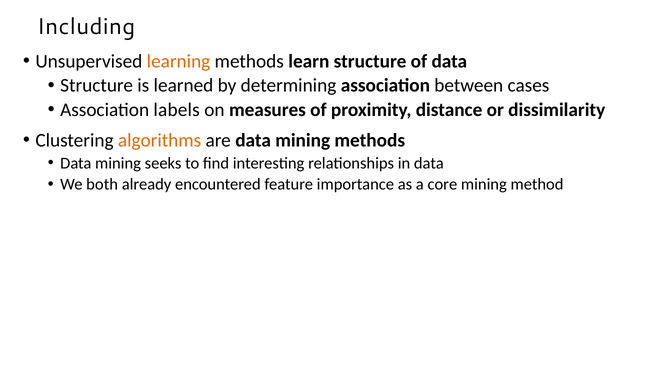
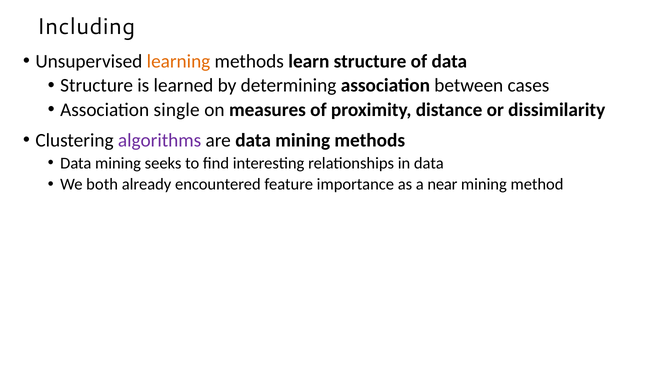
labels: labels -> single (177, 110)
algorithms colour: orange -> purple (160, 140)
core: core -> near (442, 184)
